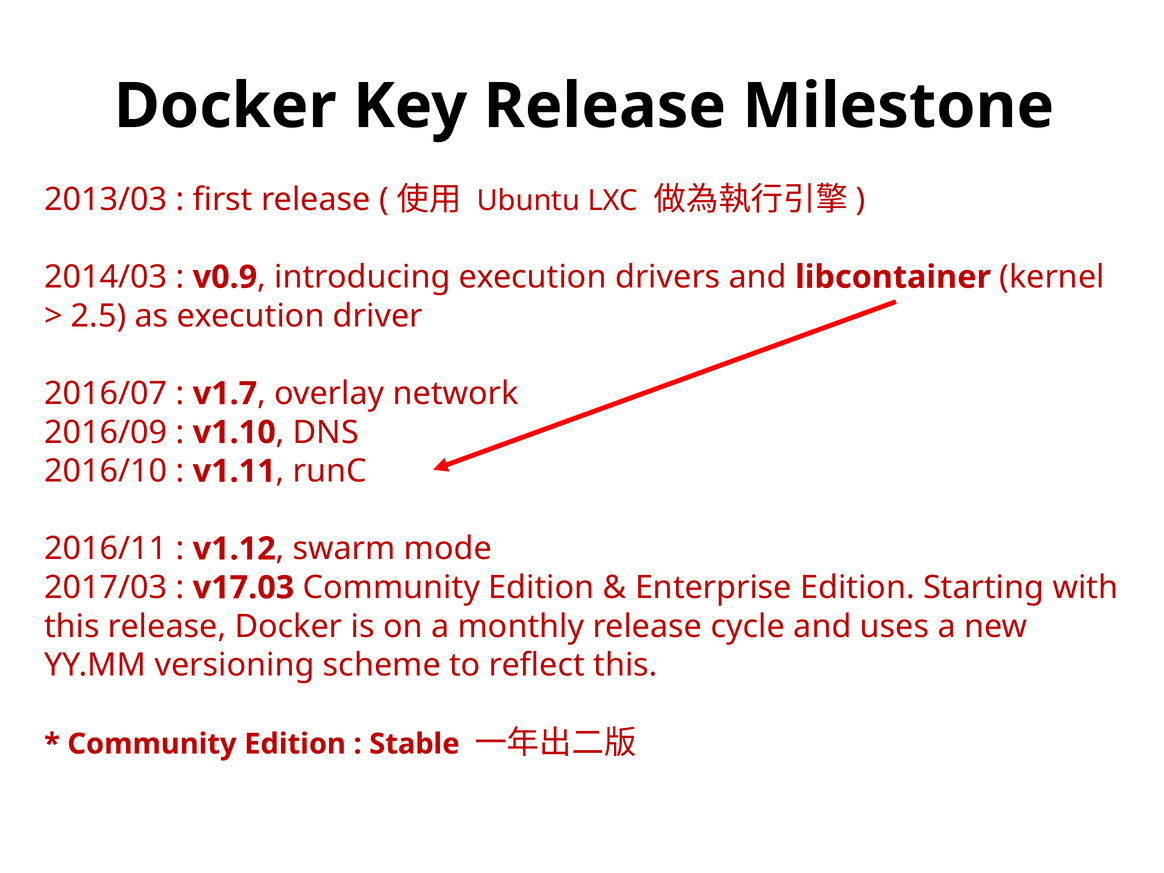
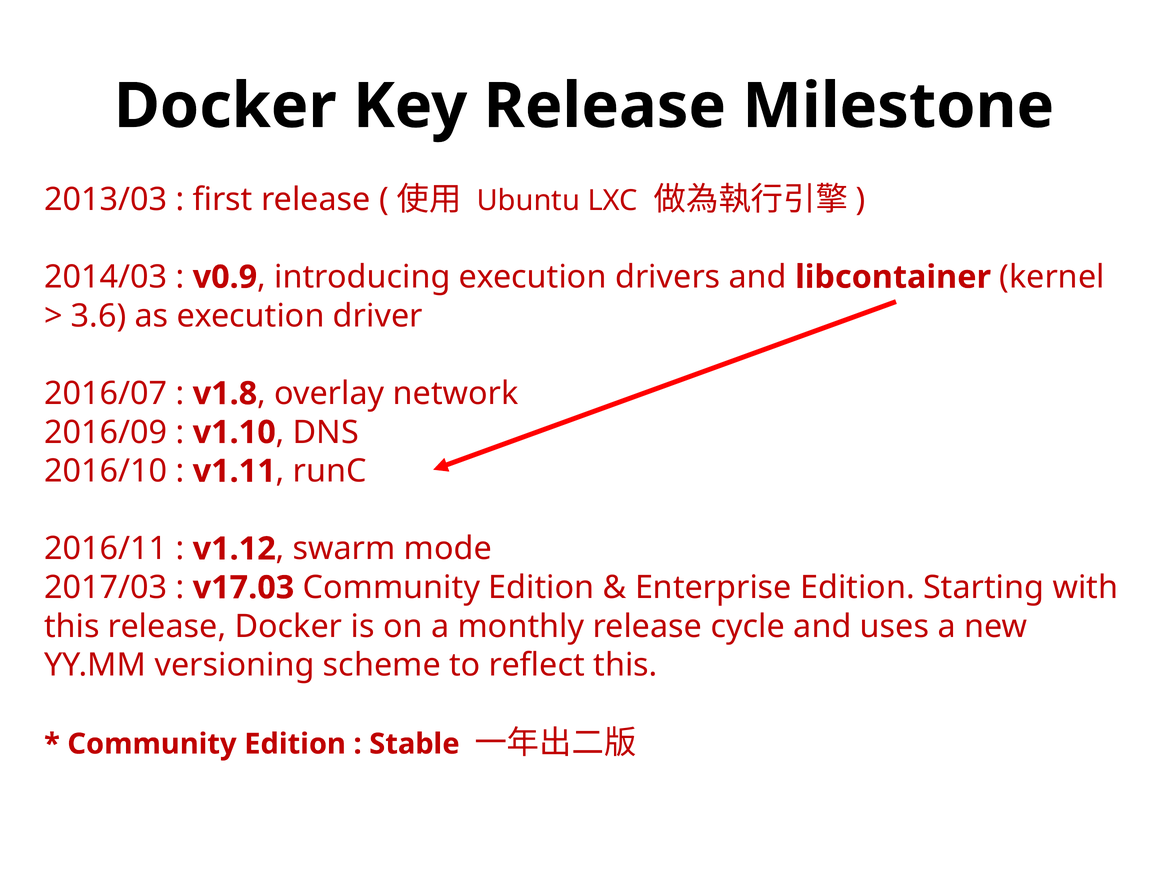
2.5: 2.5 -> 3.6 (99, 316)
v1.7: v1.7 -> v1.8 (225, 394)
